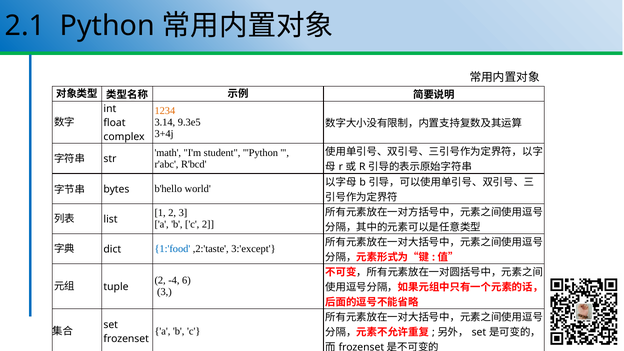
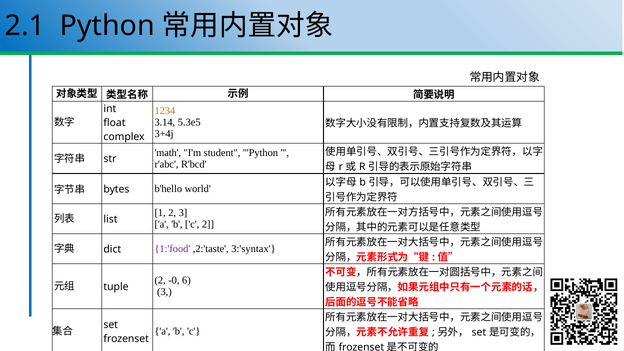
9.3e5: 9.3e5 -> 5.3e5 (189, 122)
1:'food colour: blue -> purple (172, 249)
3:'except: 3:'except -> 3:'syntax (253, 249)
-4: -4 -> -0 (174, 280)
